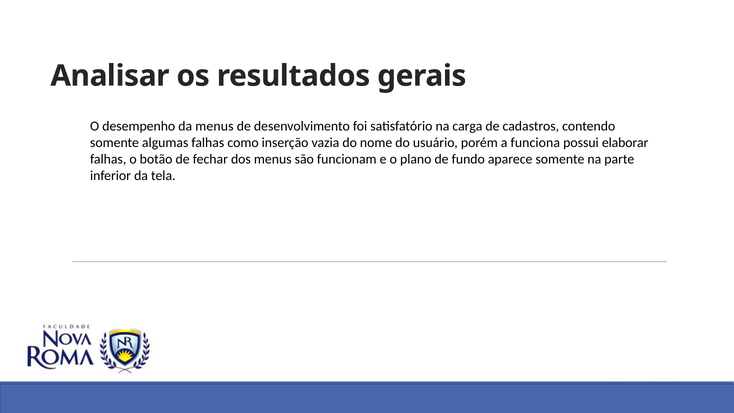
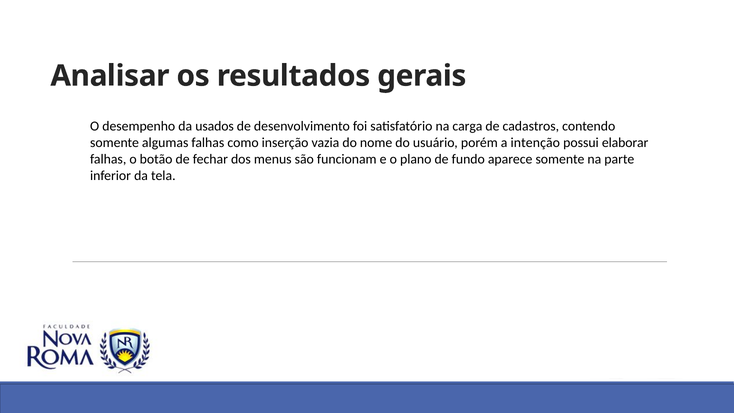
da menus: menus -> usados (215, 126)
funciona: funciona -> intenção (535, 143)
